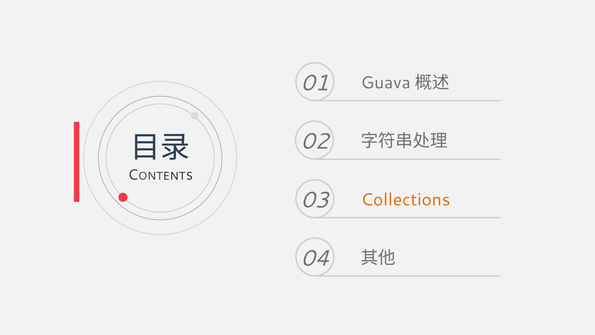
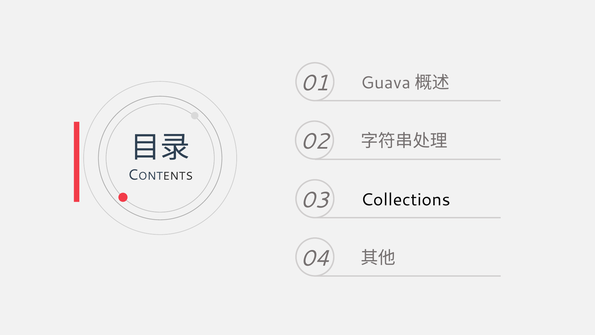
Collections colour: orange -> black (406, 200)
